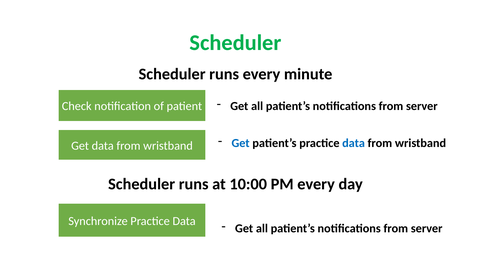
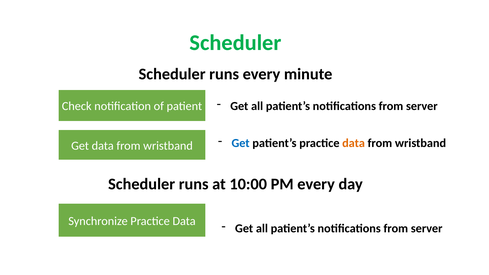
data colour: blue -> orange (354, 143)
